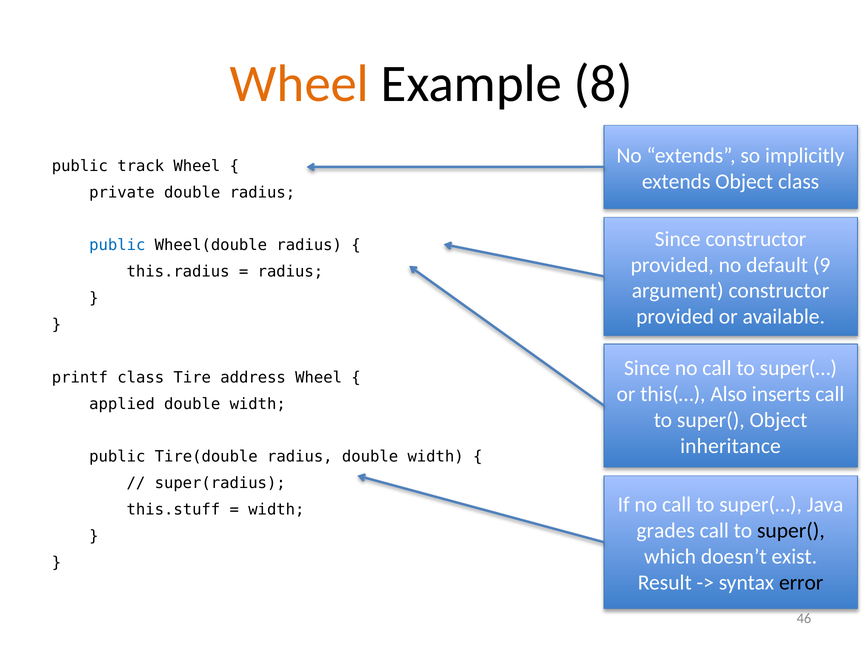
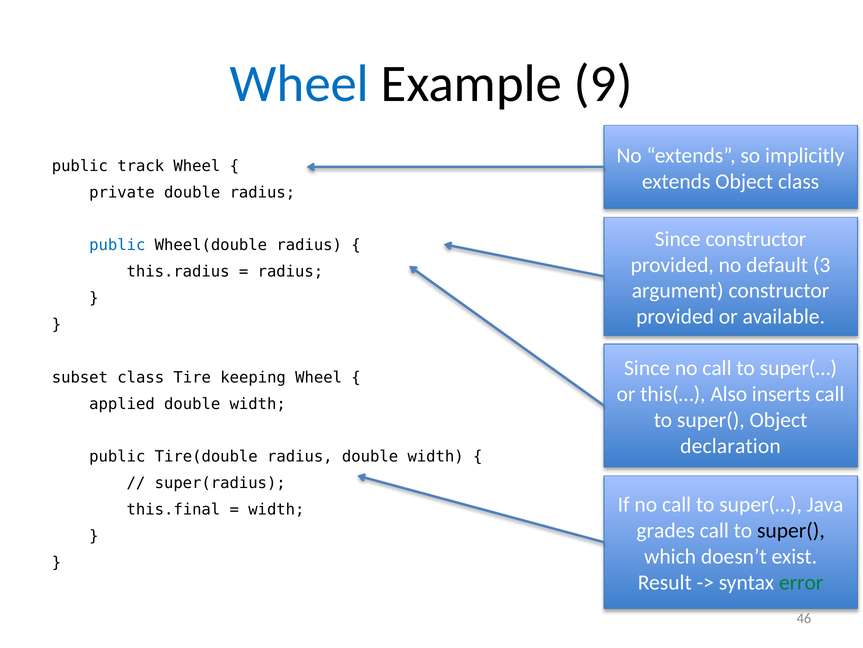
Wheel colour: orange -> blue (299, 84)
8: 8 -> 9 (603, 84)
9: 9 -> 3 (822, 265)
printf: printf -> subset (80, 377)
address: address -> keeping (253, 377)
inheritance: inheritance -> declaration (730, 445)
this.stuff: this.stuff -> this.final (173, 509)
error colour: black -> green (801, 582)
